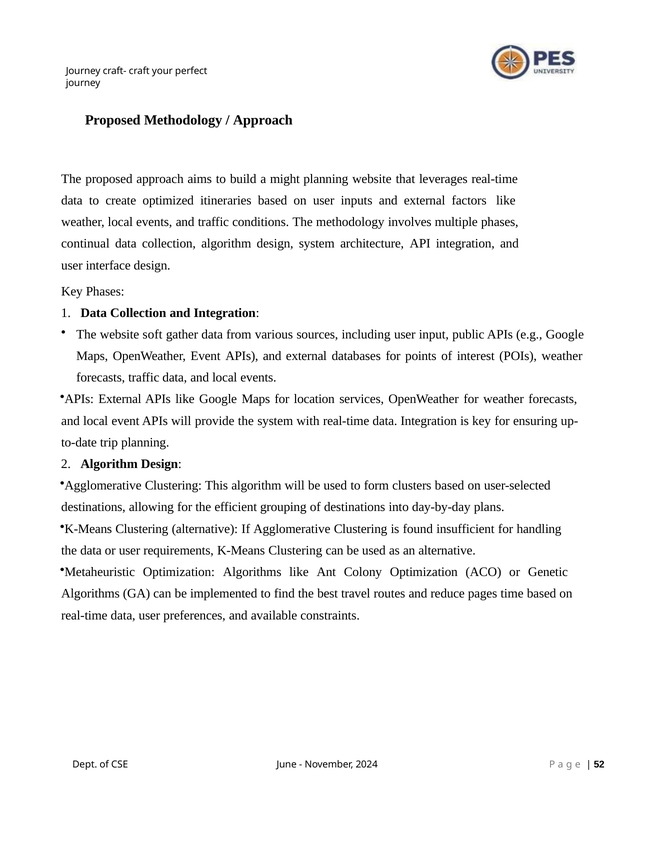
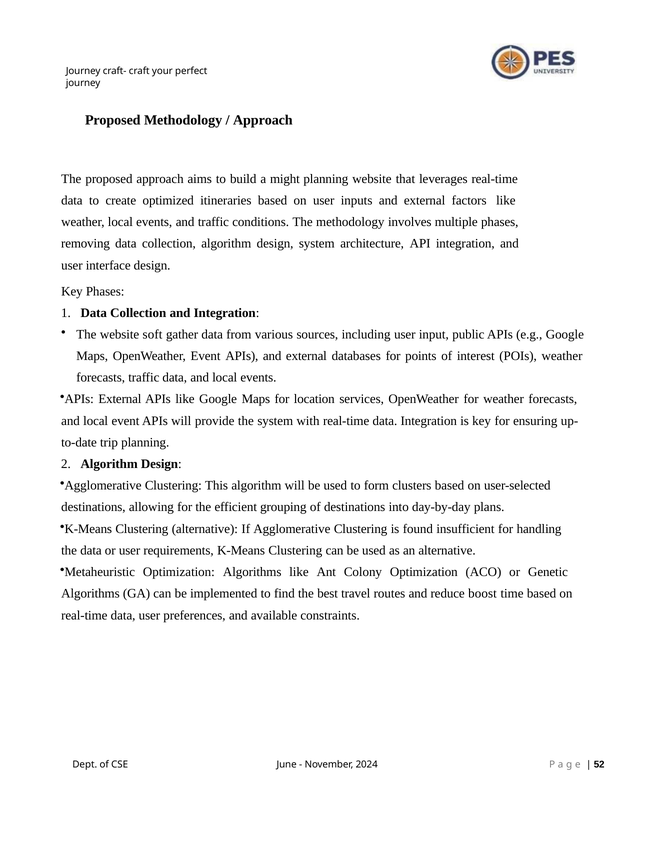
continual: continual -> removing (85, 244)
pages: pages -> boost (482, 593)
